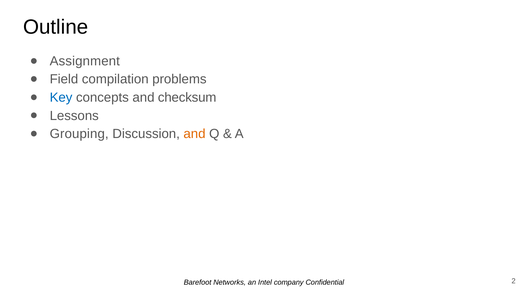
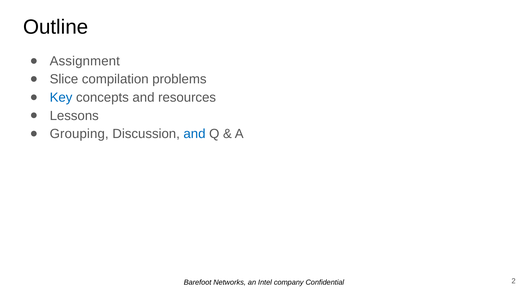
Field: Field -> Slice (64, 79)
checksum: checksum -> resources (187, 97)
and colour: orange -> blue (194, 134)
